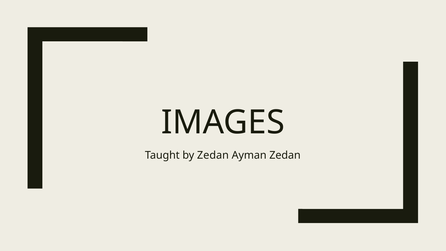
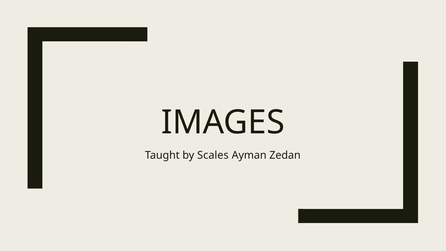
by Zedan: Zedan -> Scales (213, 155)
